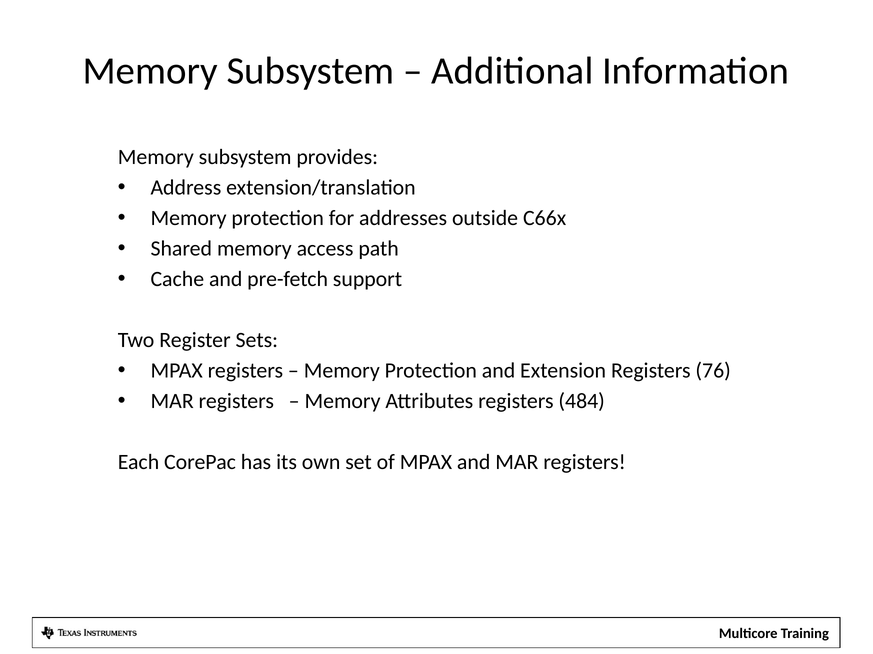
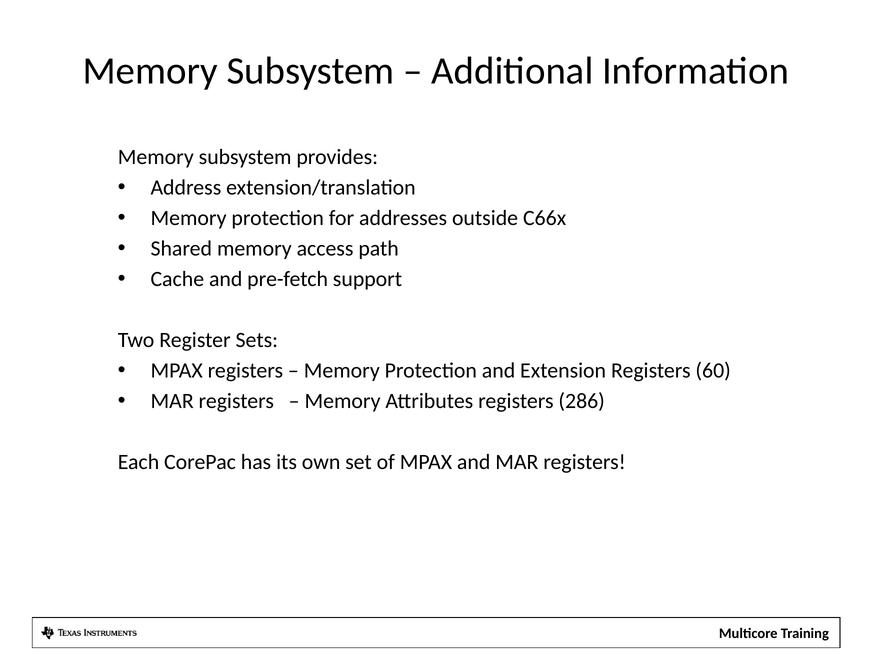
76: 76 -> 60 (713, 371)
484: 484 -> 286 (582, 402)
